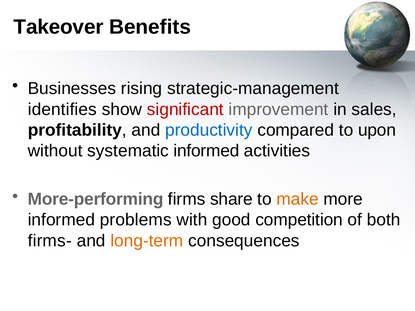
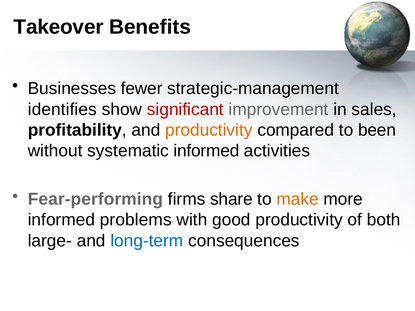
rising: rising -> fewer (142, 89)
productivity colour: blue -> orange (209, 130)
upon: upon -> been (377, 130)
More-performing: More-performing -> Fear-performing (95, 199)
good competition: competition -> productivity (299, 220)
firms-: firms- -> large- (50, 241)
long-term colour: orange -> blue (147, 241)
